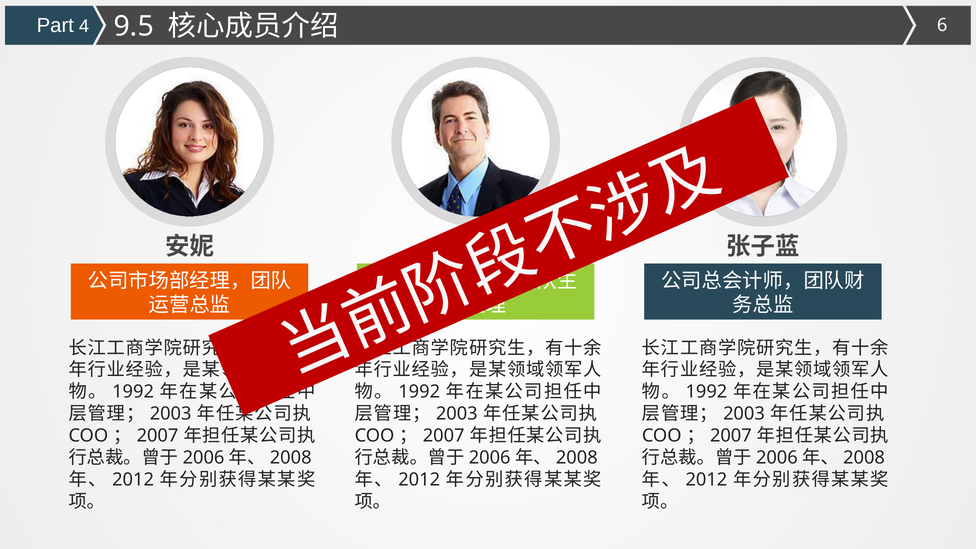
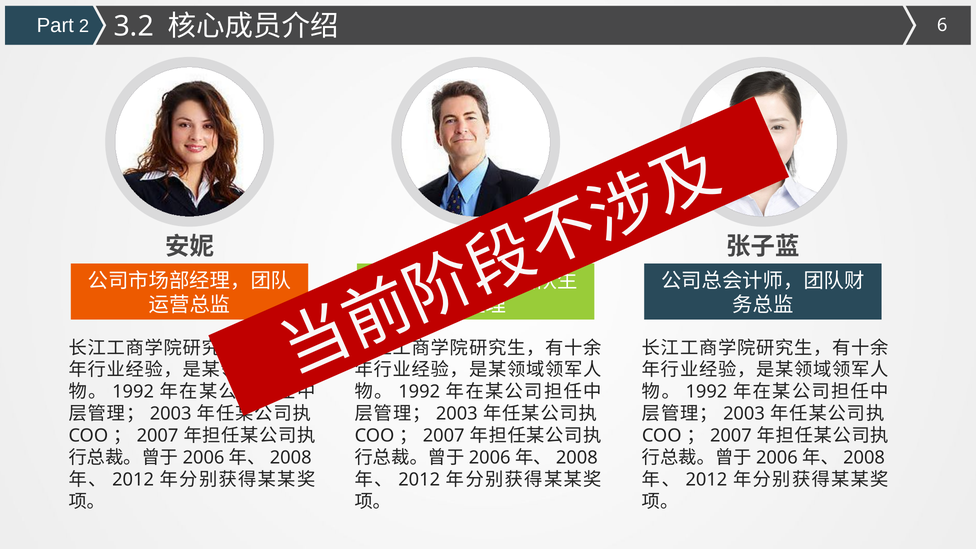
4: 4 -> 2 (84, 26)
9.5: 9.5 -> 3.2 (134, 26)
